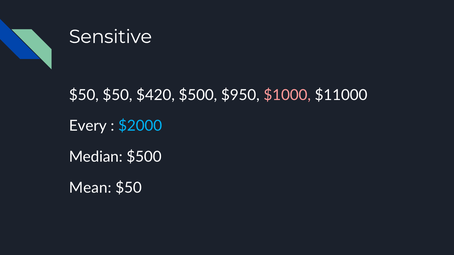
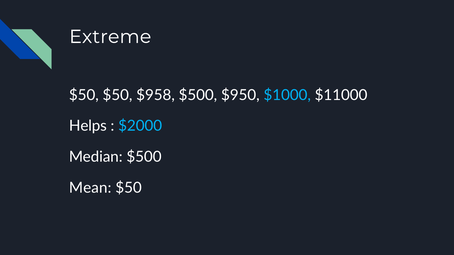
Sensitive: Sensitive -> Extreme (110, 37)
$420: $420 -> $958 (156, 95)
$1000 colour: pink -> light blue (287, 95)
Every: Every -> Helps (88, 126)
